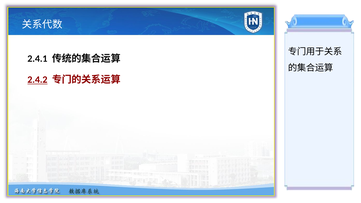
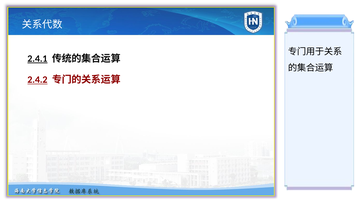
2.4.1 underline: none -> present (37, 59)
